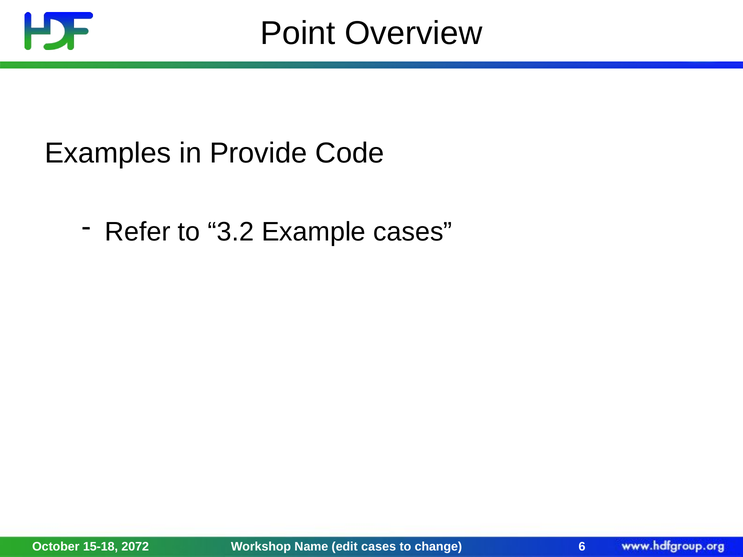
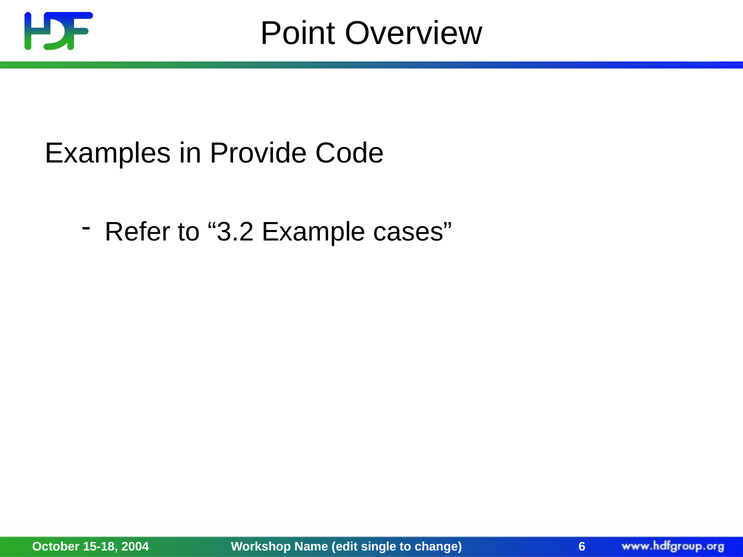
2072: 2072 -> 2004 (135, 547)
edit cases: cases -> single (379, 547)
